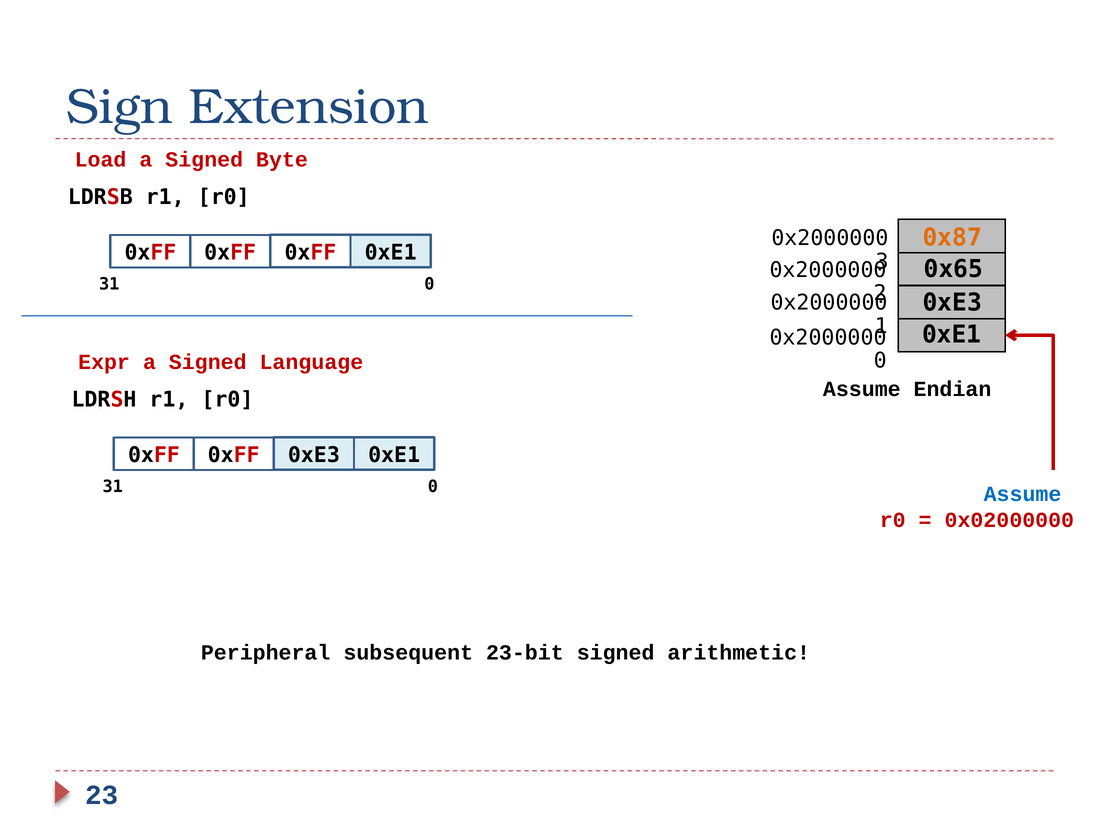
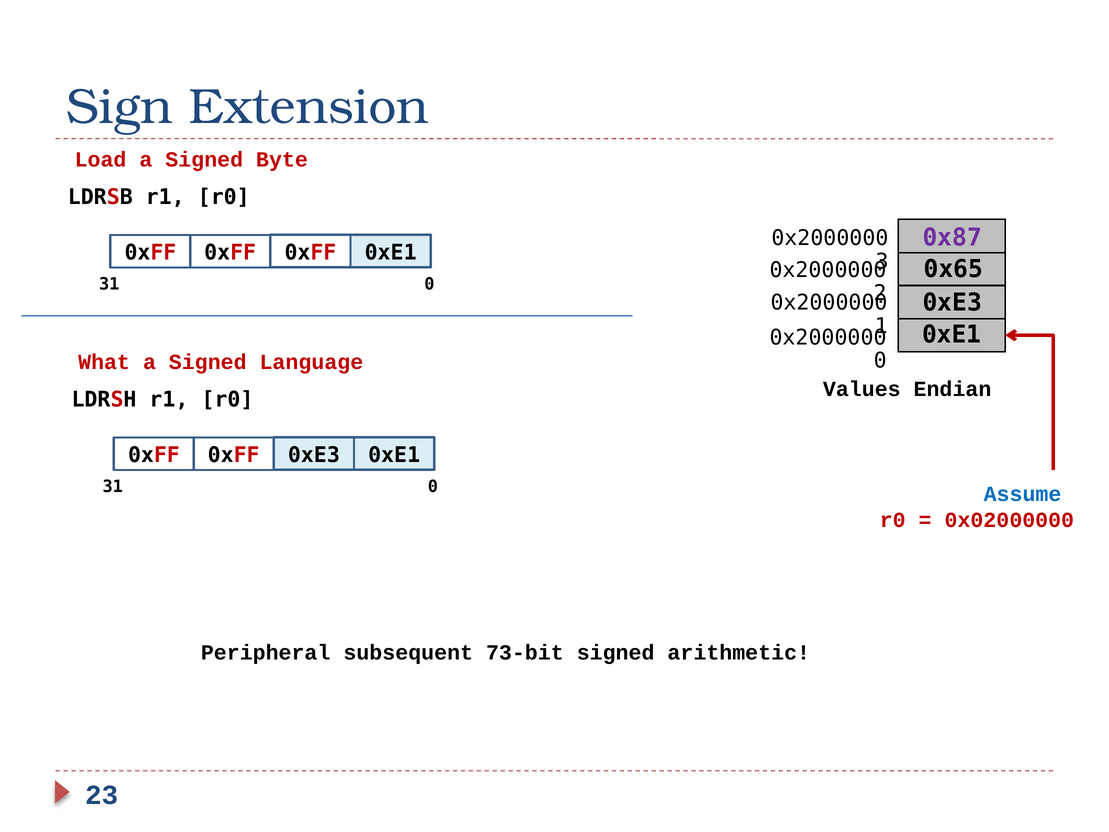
0x87 colour: orange -> purple (952, 237)
Expr: Expr -> What (104, 362)
Assume: Assume -> Values (862, 389)
23-bit: 23-bit -> 73-bit (525, 652)
